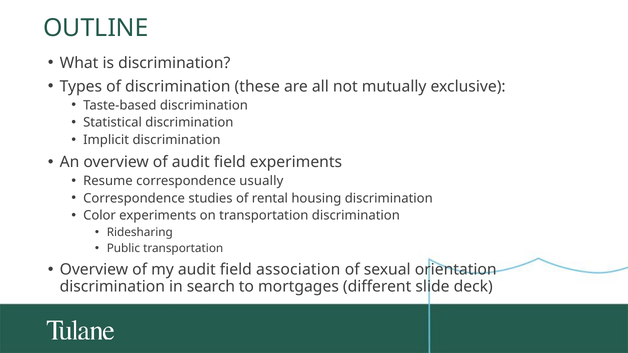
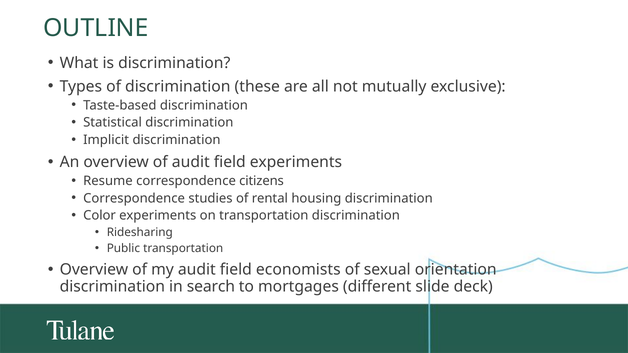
usually: usually -> citizens (261, 181)
association: association -> economists (298, 270)
